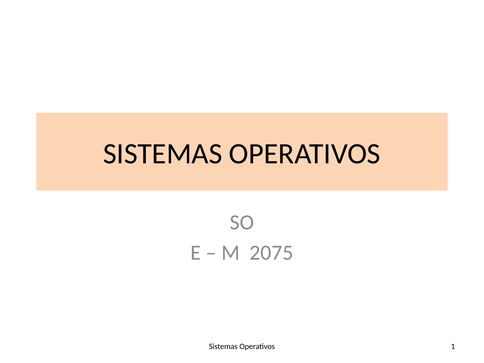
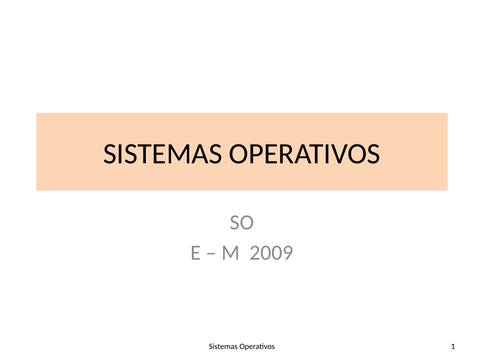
2075: 2075 -> 2009 (271, 253)
